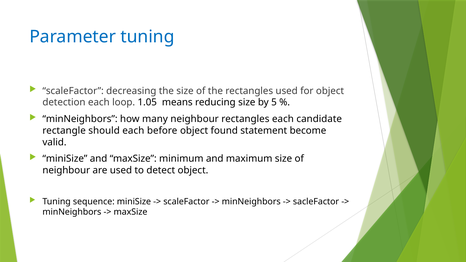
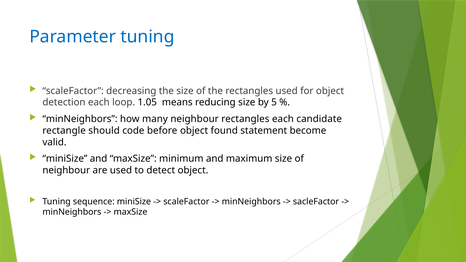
should each: each -> code (133, 131)
